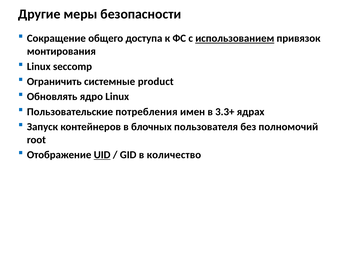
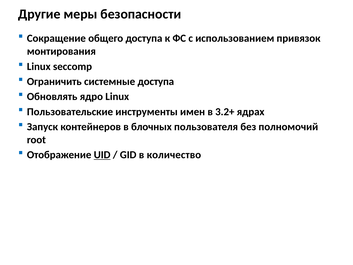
использованием underline: present -> none (235, 38)
системные product: product -> доступа (156, 81)
потребления: потребления -> инструменты (147, 112)
3.3+: 3.3+ -> 3.2+ (225, 112)
